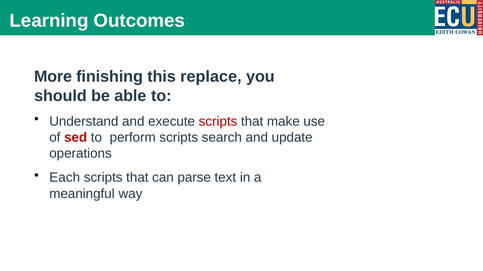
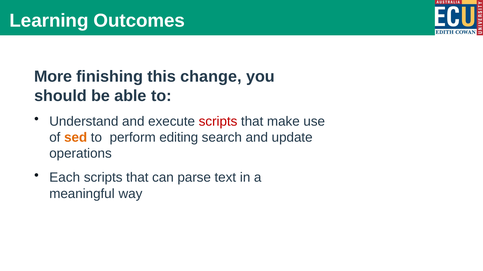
replace: replace -> change (211, 77)
sed colour: red -> orange (76, 138)
perform scripts: scripts -> editing (179, 138)
